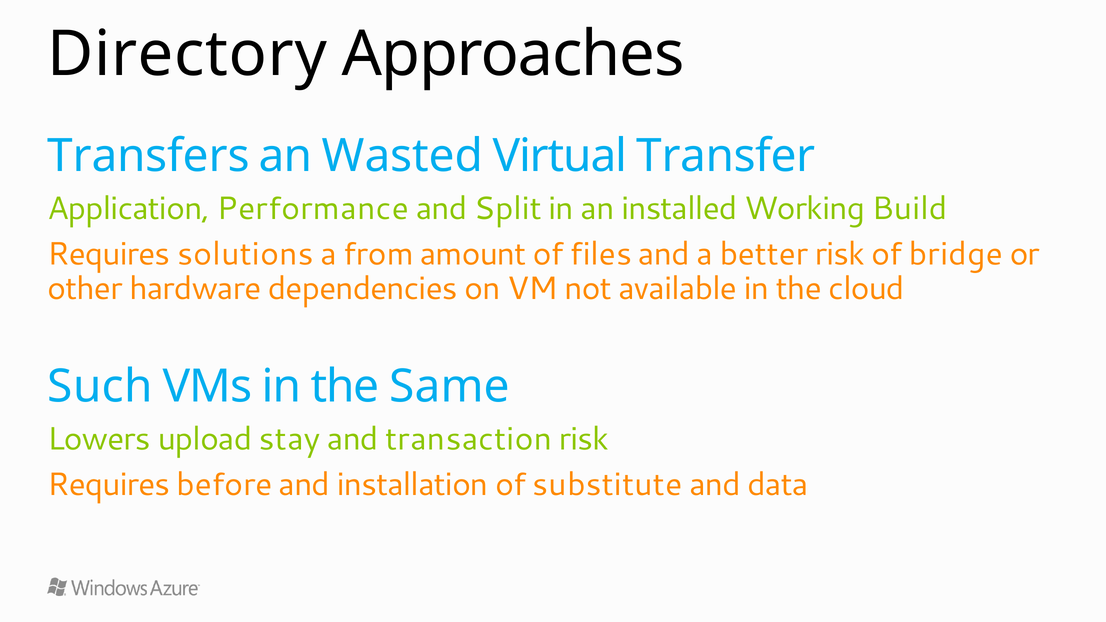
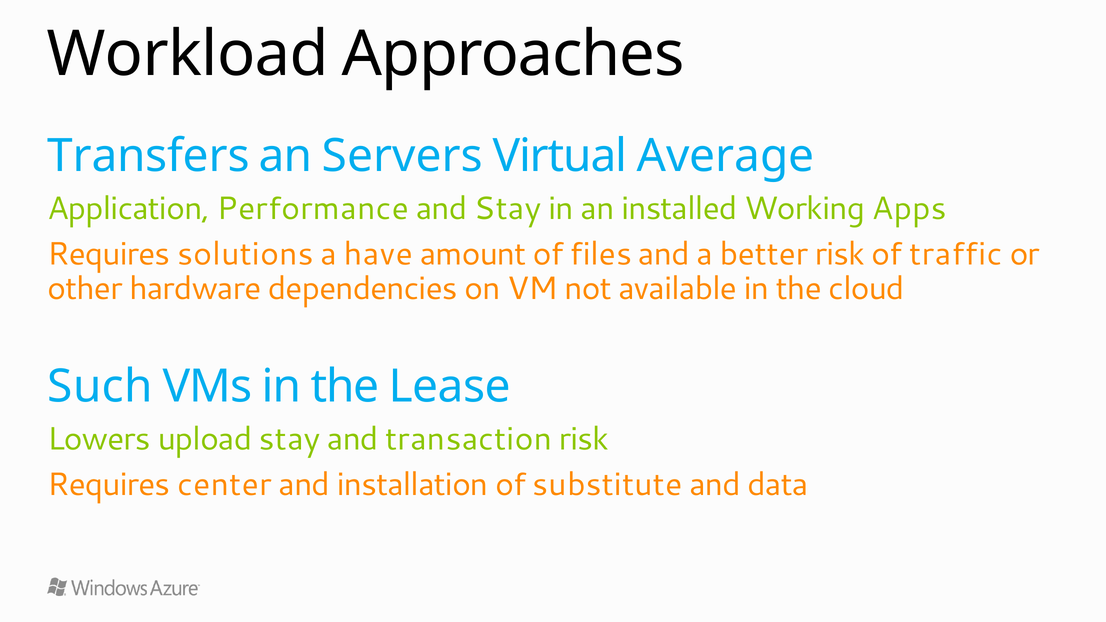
Directory: Directory -> Workload (188, 55)
Wasted: Wasted -> Servers (402, 156)
Transfer: Transfer -> Average (726, 156)
and Split: Split -> Stay (508, 209)
Build: Build -> Apps (909, 209)
from: from -> have (378, 254)
bridge: bridge -> traffic (956, 254)
Same: Same -> Lease (450, 387)
before: before -> center (224, 485)
